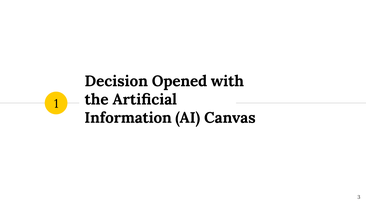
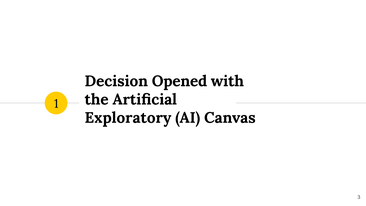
Information: Information -> Exploratory (128, 118)
